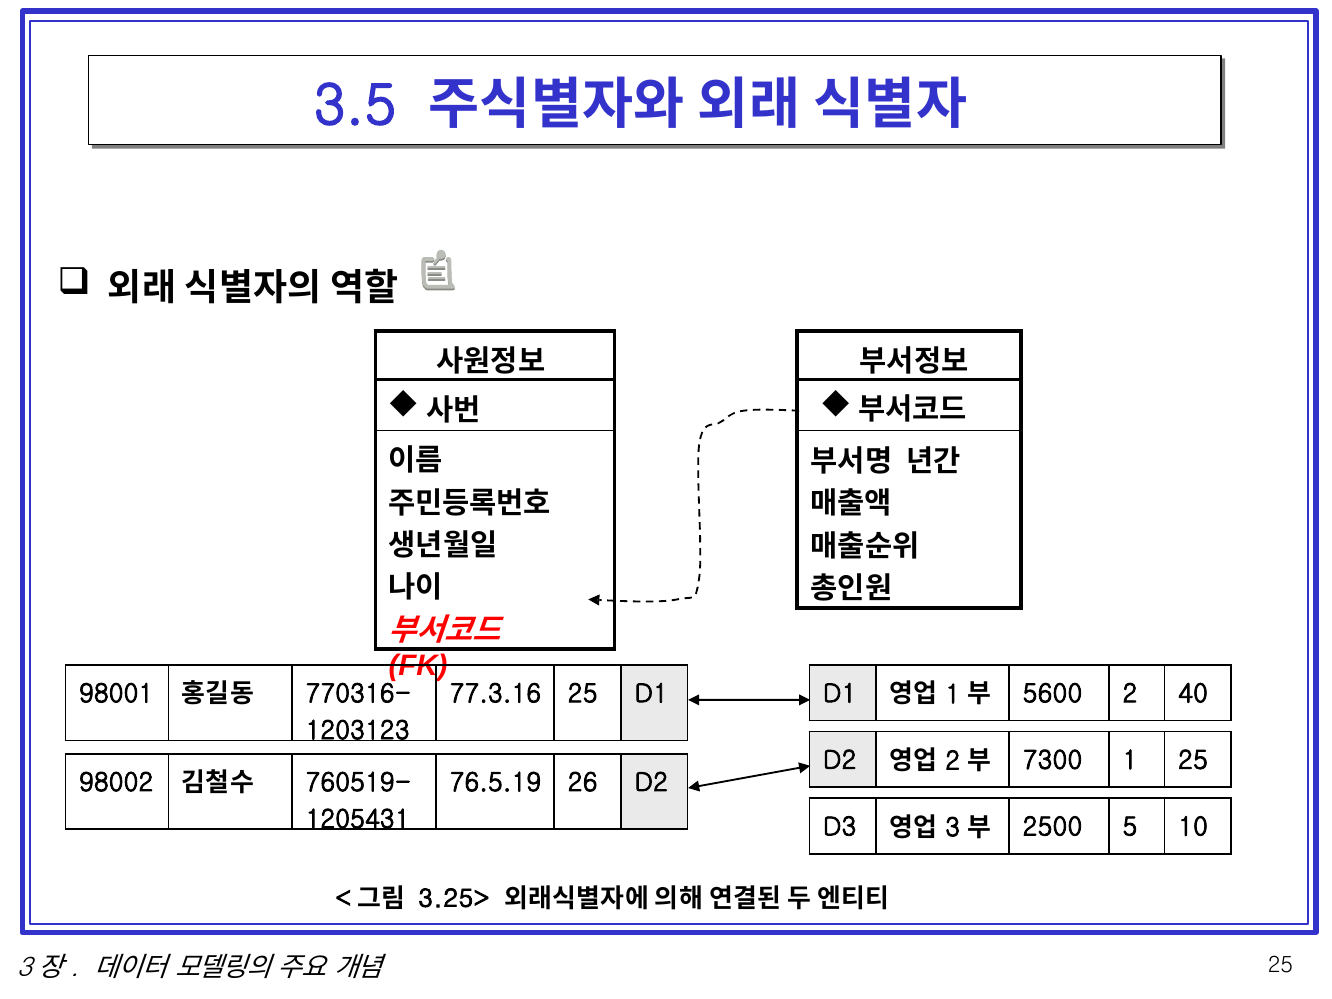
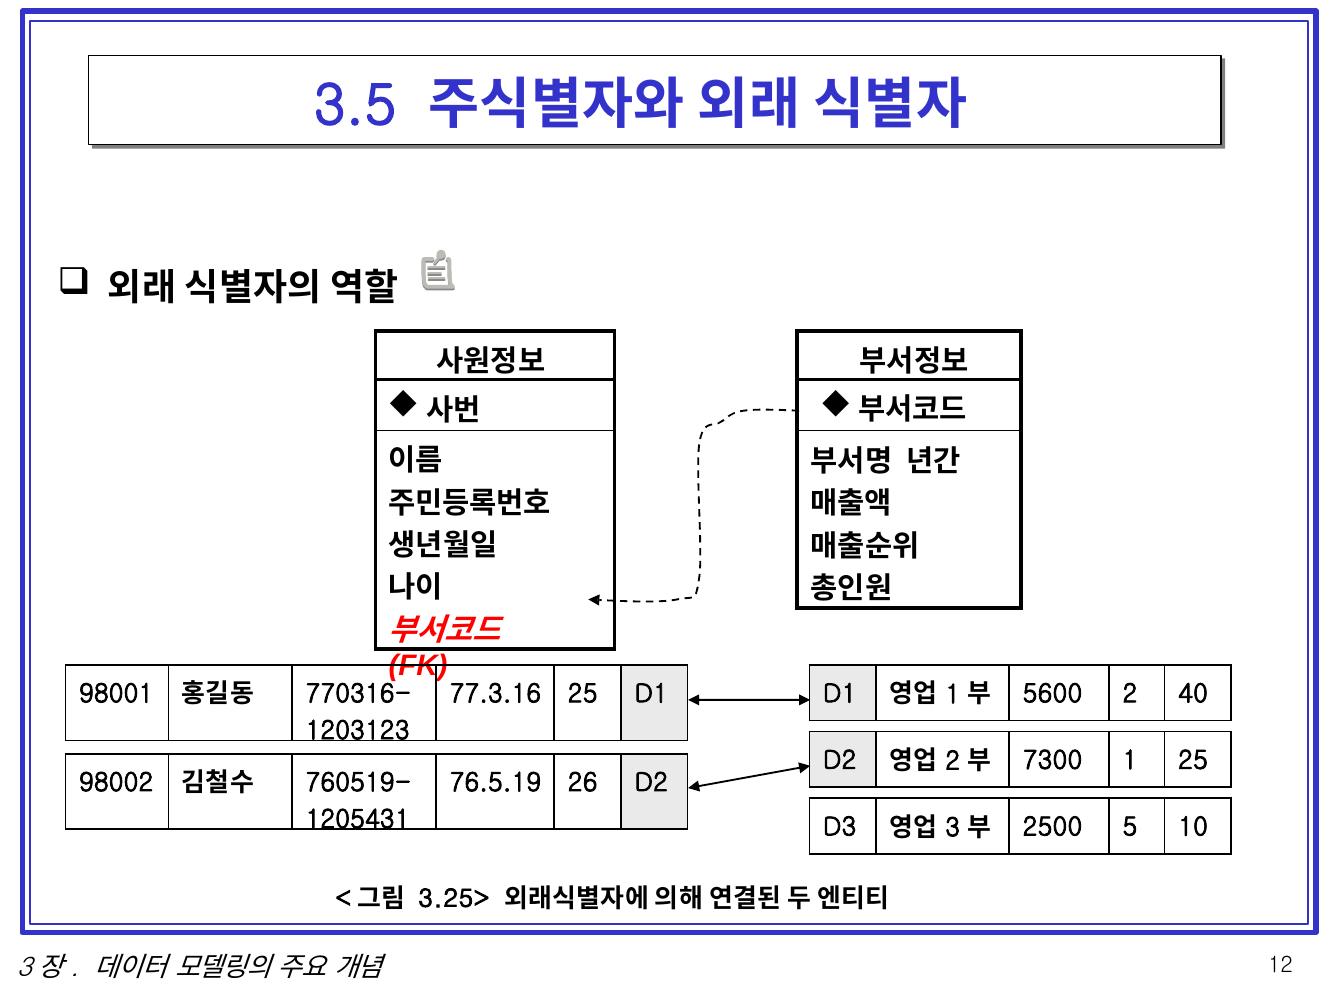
25: 25 -> 12 (1281, 965)
